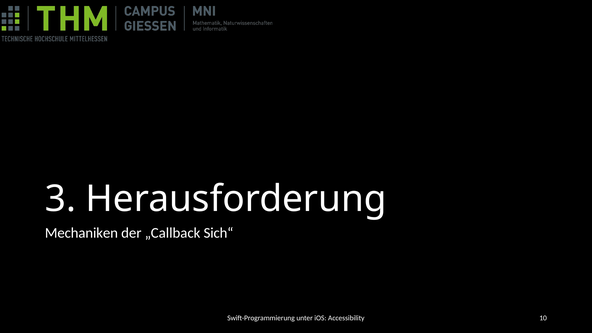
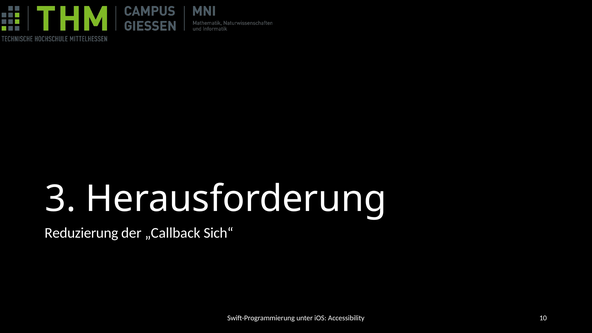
Mechaniken: Mechaniken -> Reduzierung (81, 233)
